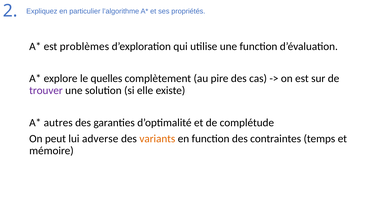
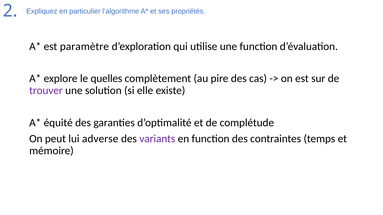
problèmes: problèmes -> paramètre (84, 47)
autres: autres -> équité (58, 123)
variants colour: orange -> purple (157, 139)
